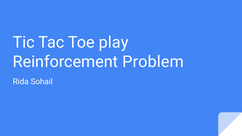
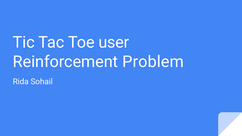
play: play -> user (114, 43)
